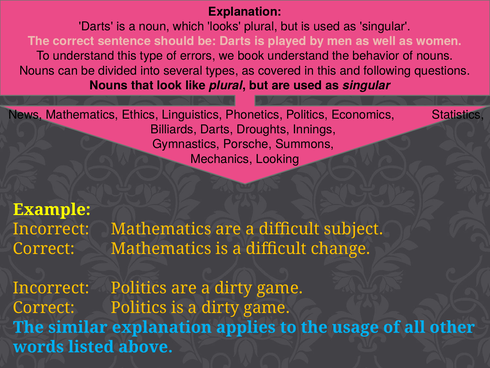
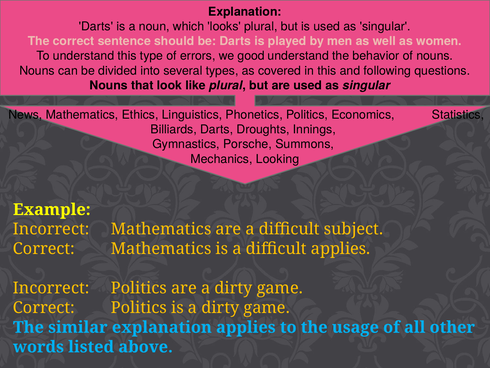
book: book -> good (251, 56)
difficult change: change -> applies (341, 249)
